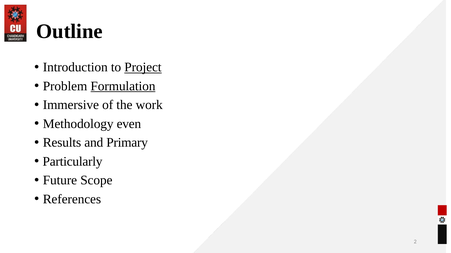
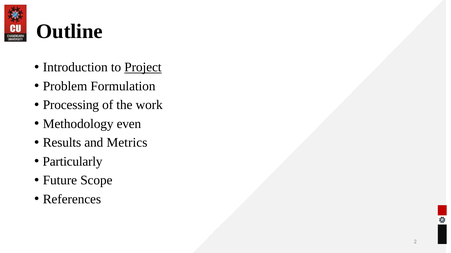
Formulation underline: present -> none (123, 86)
Immersive: Immersive -> Processing (71, 105)
Primary: Primary -> Metrics (127, 143)
